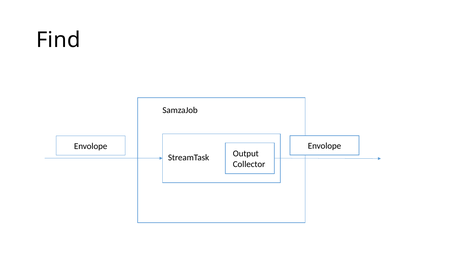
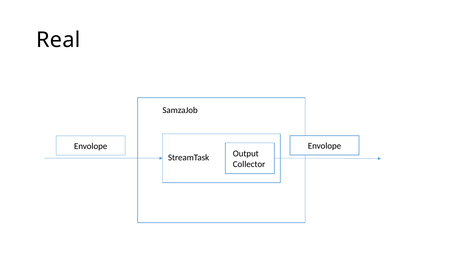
Find: Find -> Real (58, 40)
